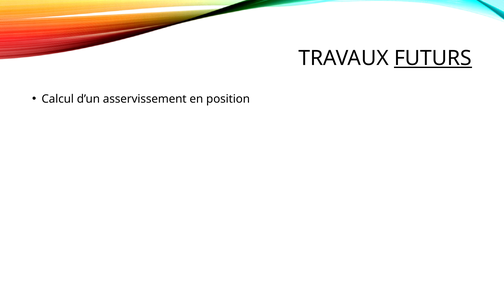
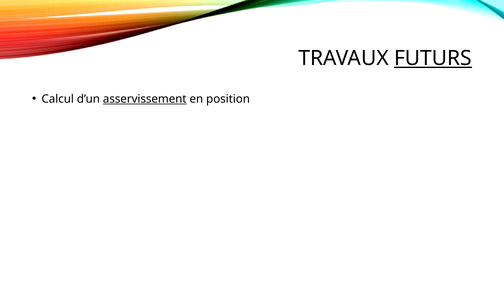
asservissement underline: none -> present (145, 99)
